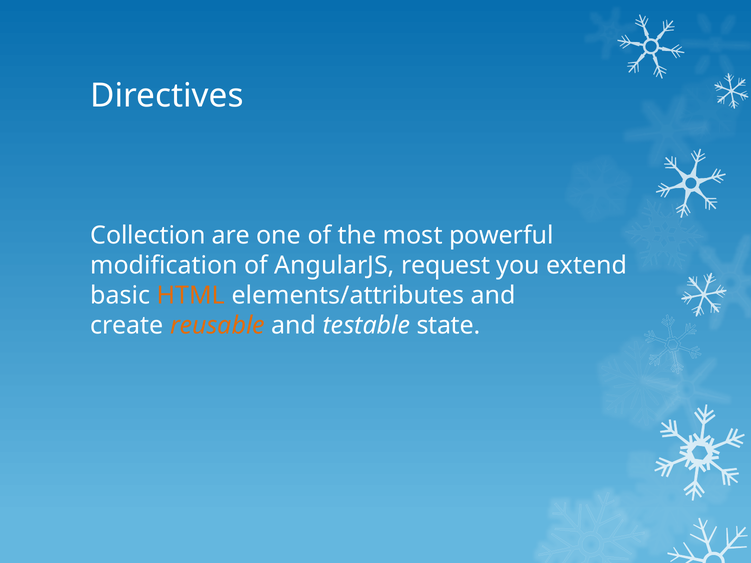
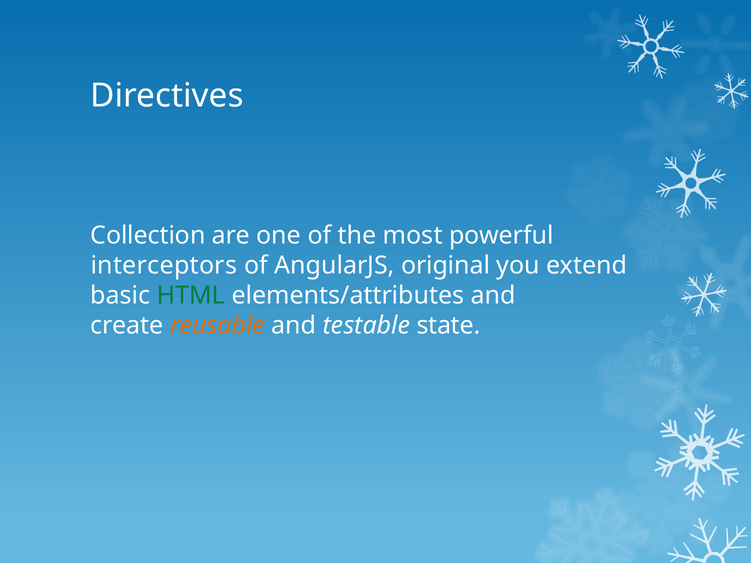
modification: modification -> interceptors (164, 266)
request: request -> original (446, 266)
HTML colour: orange -> green (191, 296)
